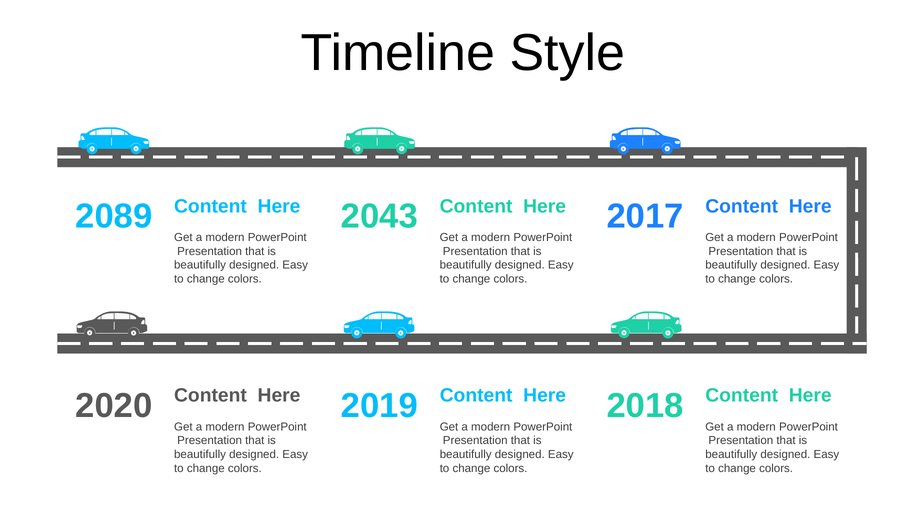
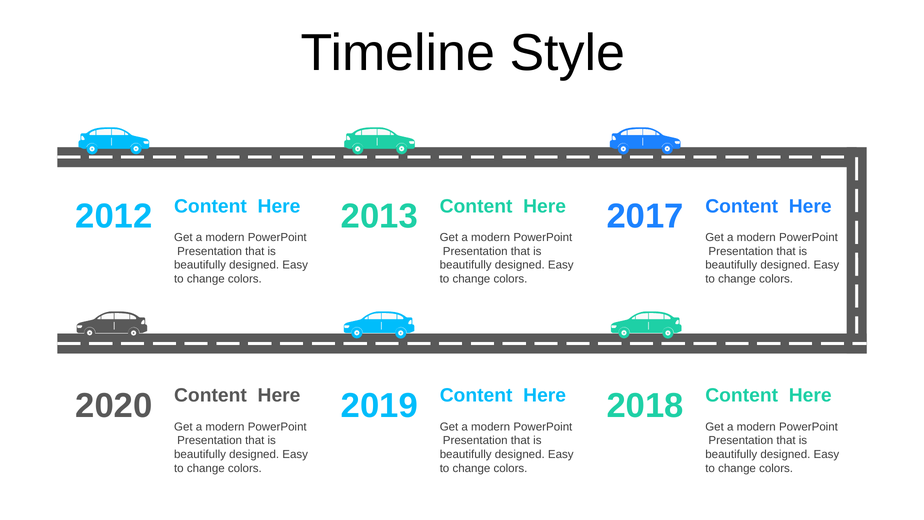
2089: 2089 -> 2012 (114, 216)
2043: 2043 -> 2013 (379, 216)
